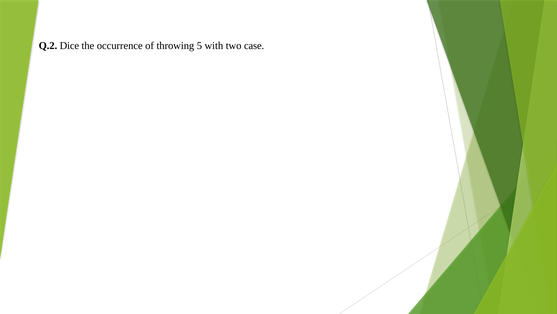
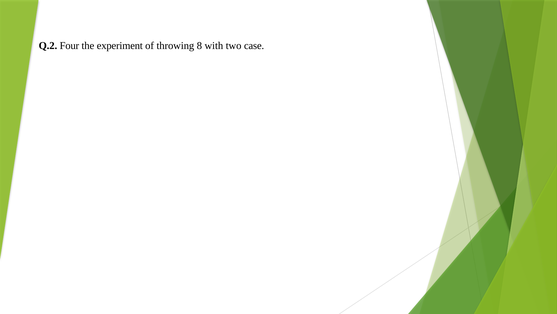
Dice: Dice -> Four (69, 46)
occurrence: occurrence -> experiment (120, 46)
5: 5 -> 8 (199, 46)
